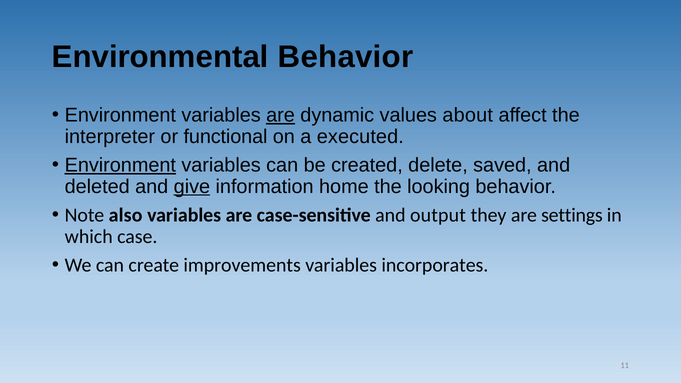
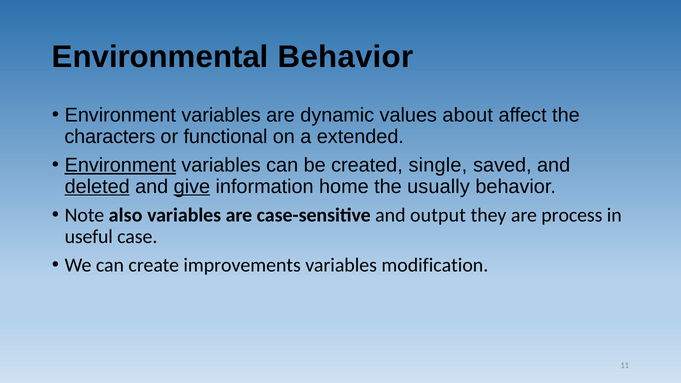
are underline: present -> none (281, 115)
interpreter: interpreter -> characters (110, 137)
executed: executed -> extended (360, 137)
delete: delete -> single (438, 165)
deleted underline: none -> present (97, 187)
looking: looking -> usually (439, 187)
settings: settings -> process (572, 215)
which: which -> useful (89, 237)
incorporates: incorporates -> modification (435, 265)
